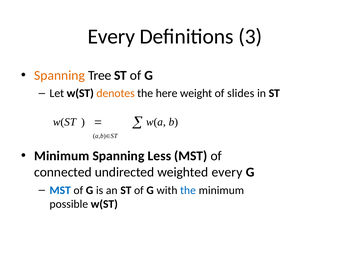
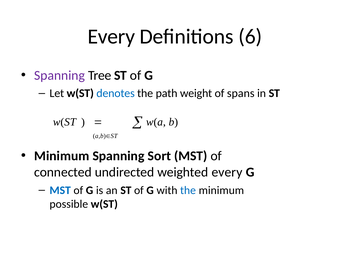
3: 3 -> 6 (250, 37)
Spanning colour: orange -> purple (60, 75)
denotes colour: orange -> blue (116, 93)
here: here -> path (167, 93)
slides: slides -> spans (241, 93)
Less: Less -> Sort (159, 156)
